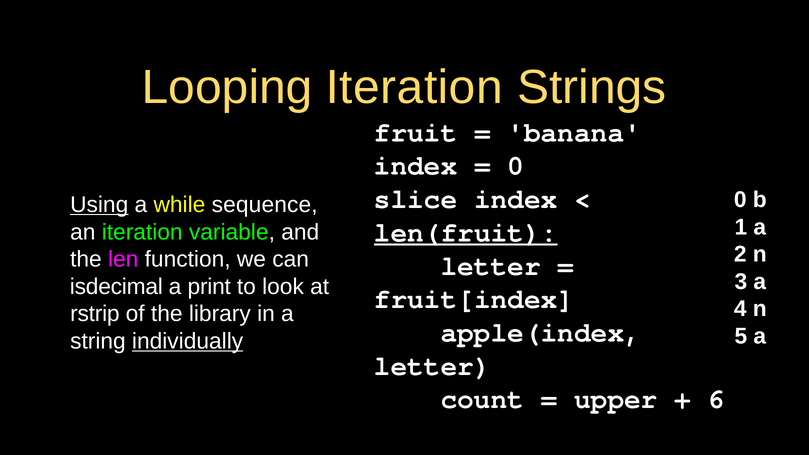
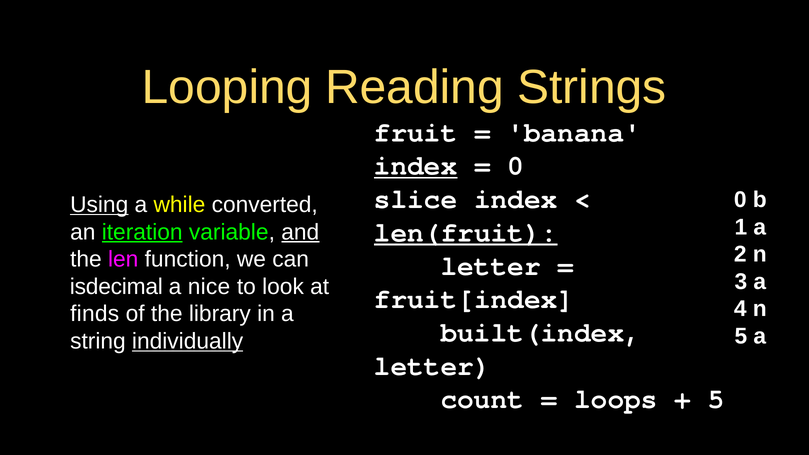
Looping Iteration: Iteration -> Reading (415, 87)
index underline: none -> present (416, 166)
sequence: sequence -> converted (265, 205)
iteration underline: none -> present (142, 232)
and underline: none -> present (300, 232)
print: print -> nice (209, 287)
rstrip: rstrip -> finds (95, 314)
apple(index: apple(index -> built(index (541, 333)
upper: upper -> loops (616, 399)
6: 6 -> 5 (716, 399)
